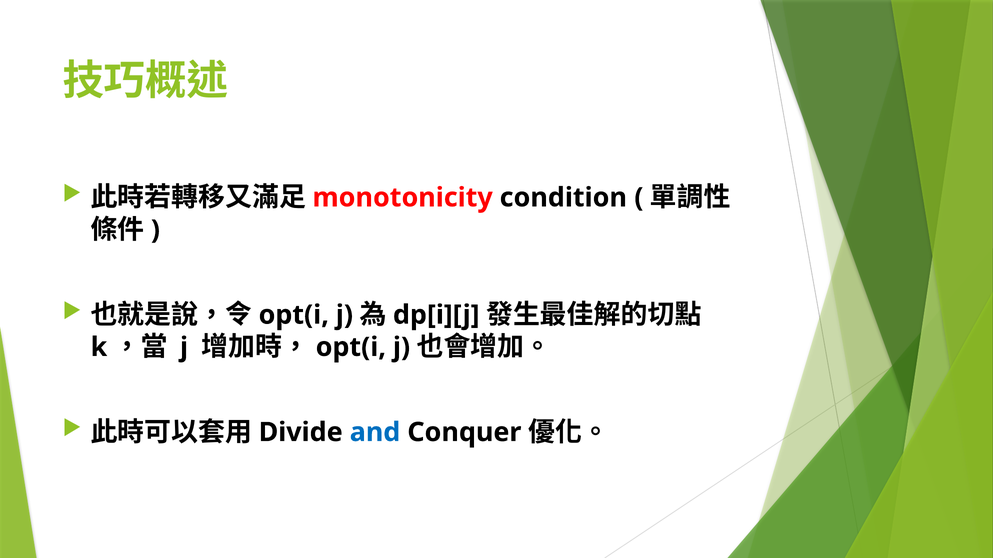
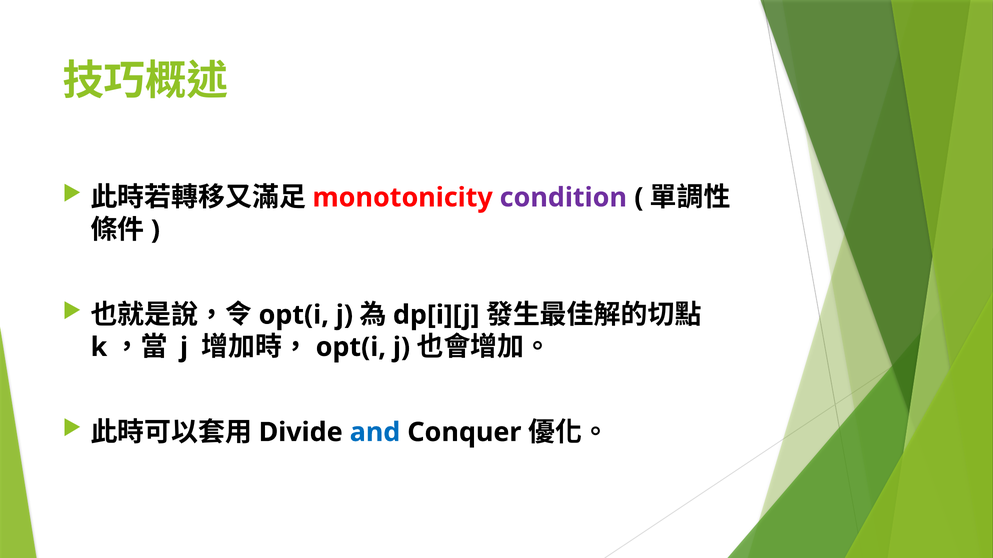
condition colour: black -> purple (563, 198)
